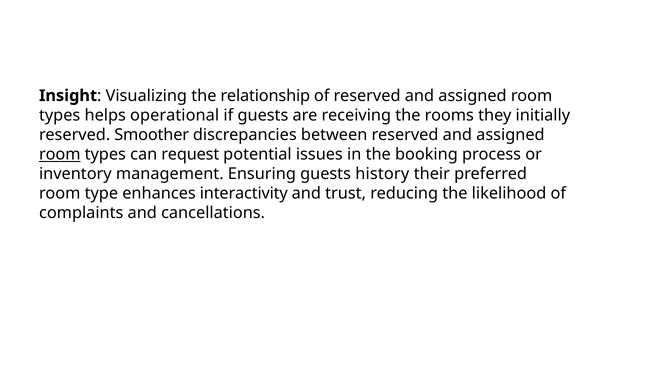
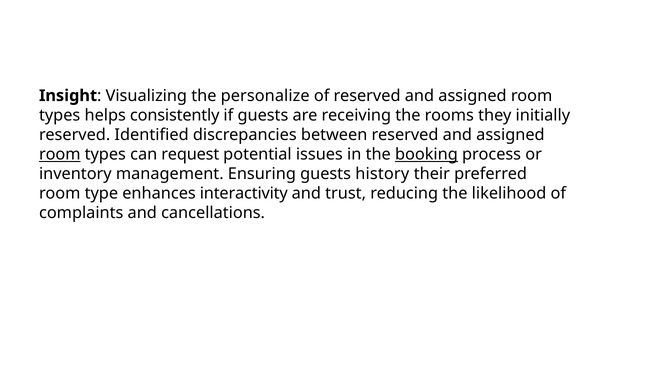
relationship: relationship -> personalize (265, 96)
operational: operational -> consistently (175, 115)
Smoother: Smoother -> Identified (152, 135)
booking underline: none -> present (426, 154)
